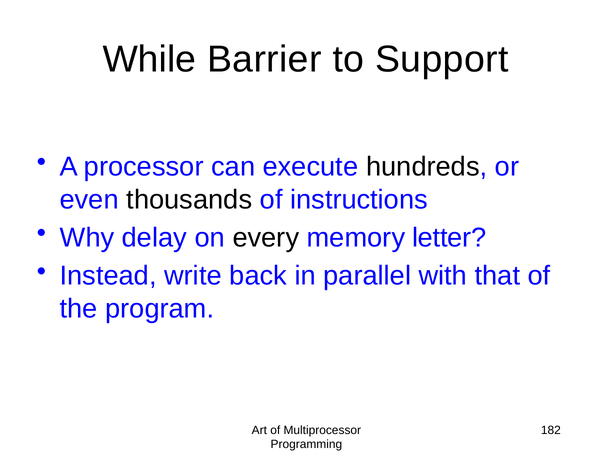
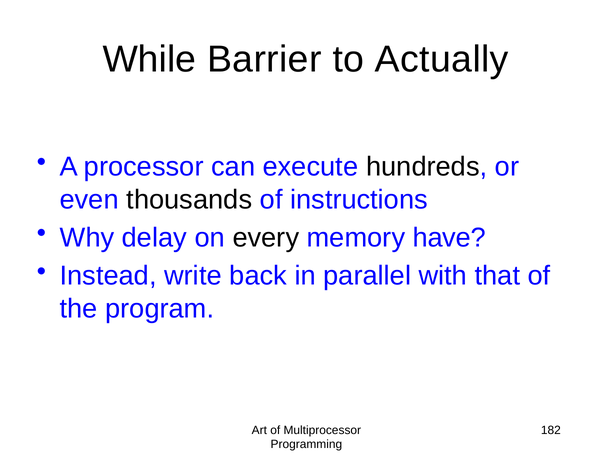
Support: Support -> Actually (442, 59)
letter: letter -> have (449, 238)
